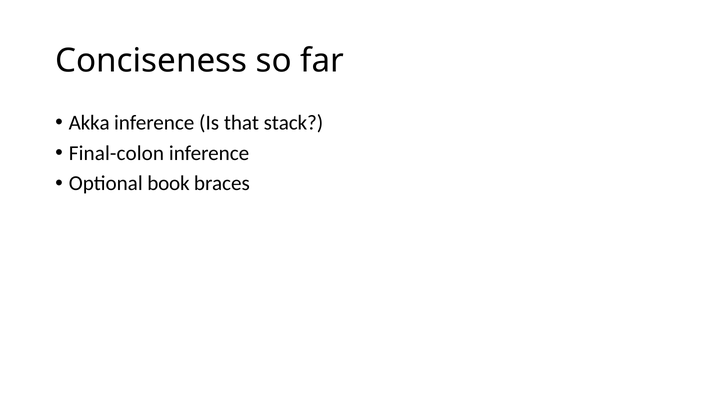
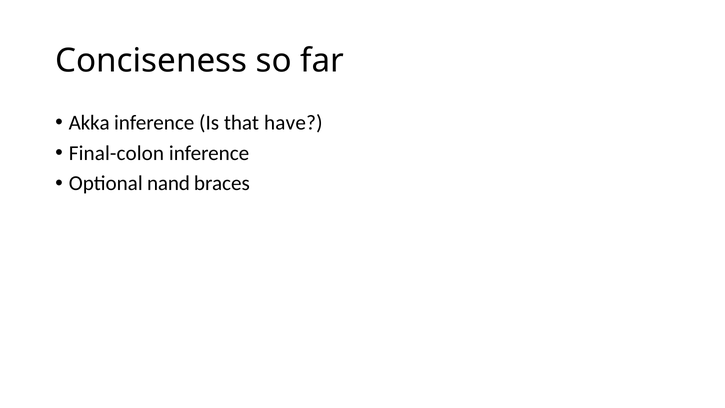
stack: stack -> have (293, 123)
book: book -> nand (168, 183)
